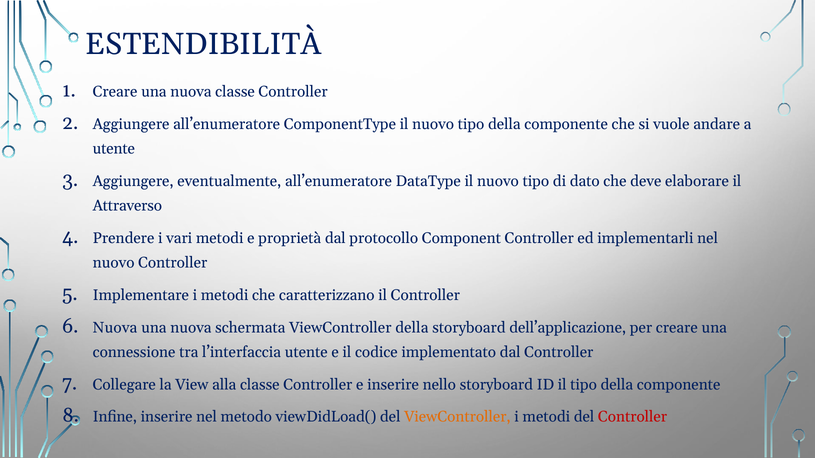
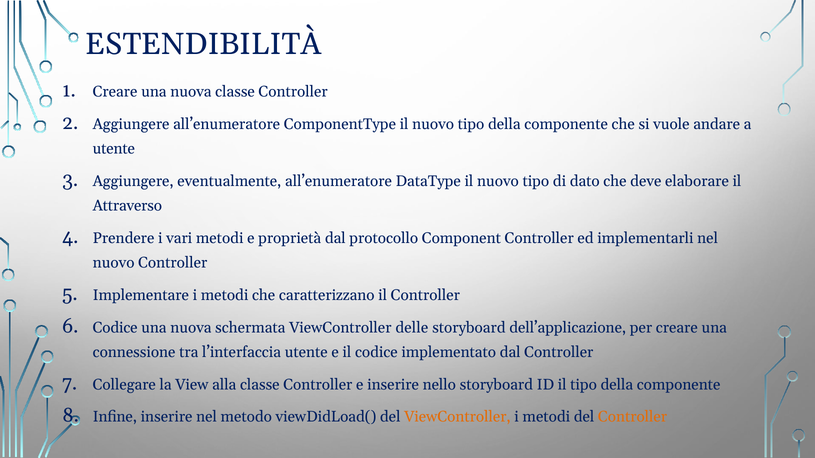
Nuova: Nuova -> Codice (115, 328)
ViewController della: della -> delle (412, 328)
Controller colour: red -> orange (633, 417)
